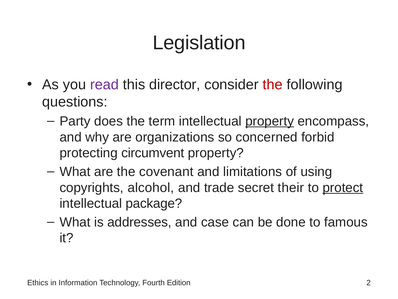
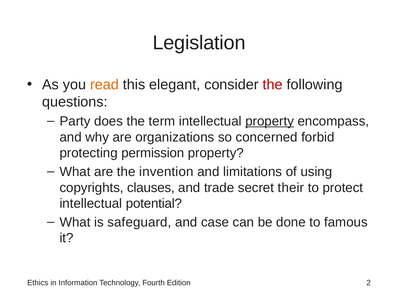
read colour: purple -> orange (104, 85)
director: director -> elegant (175, 85)
circumvent: circumvent -> permission (153, 153)
covenant: covenant -> invention (166, 171)
alcohol: alcohol -> clauses (151, 187)
protect underline: present -> none (343, 187)
package: package -> potential (154, 203)
addresses: addresses -> safeguard (139, 222)
